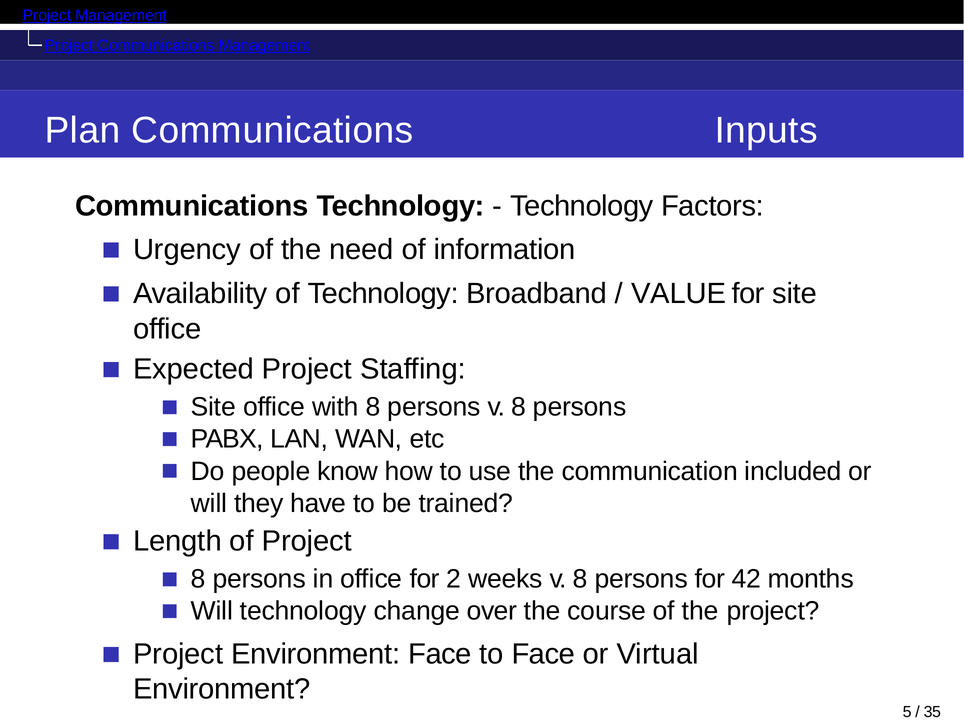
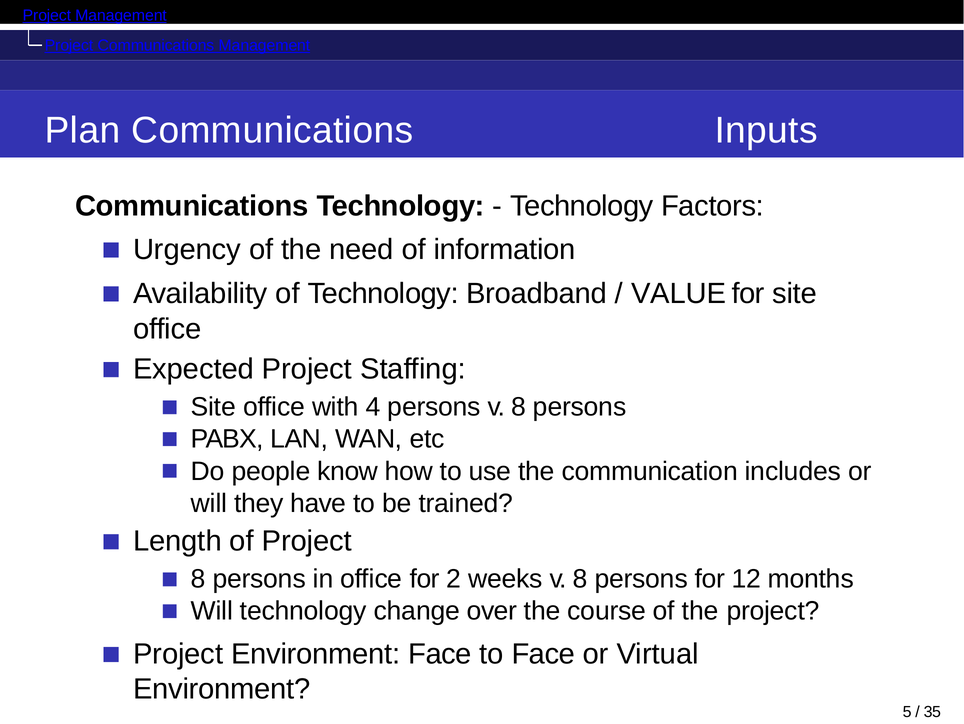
with 8: 8 -> 4 (373, 407)
included: included -> includes (793, 471)
42: 42 -> 12 (746, 579)
